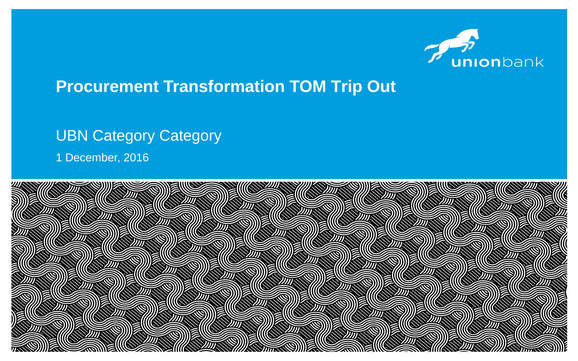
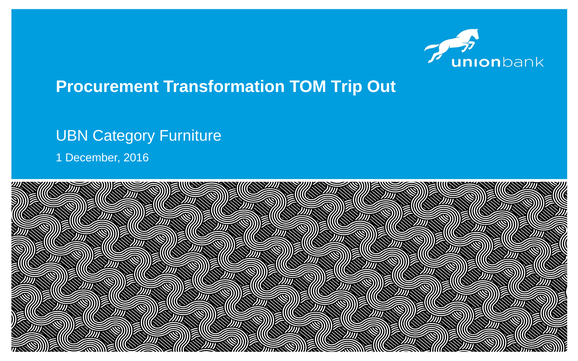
Category Category: Category -> Furniture (190, 136)
